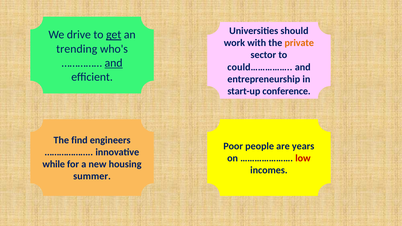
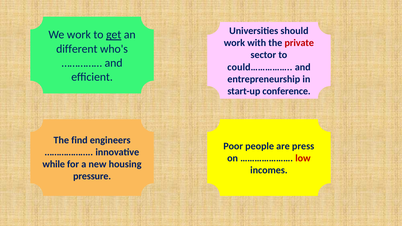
We drive: drive -> work (79, 35)
private colour: orange -> red (299, 43)
trending: trending -> different (77, 49)
and underline: present -> none (114, 63)
years: years -> press (303, 146)
summer: summer -> pressure (92, 176)
